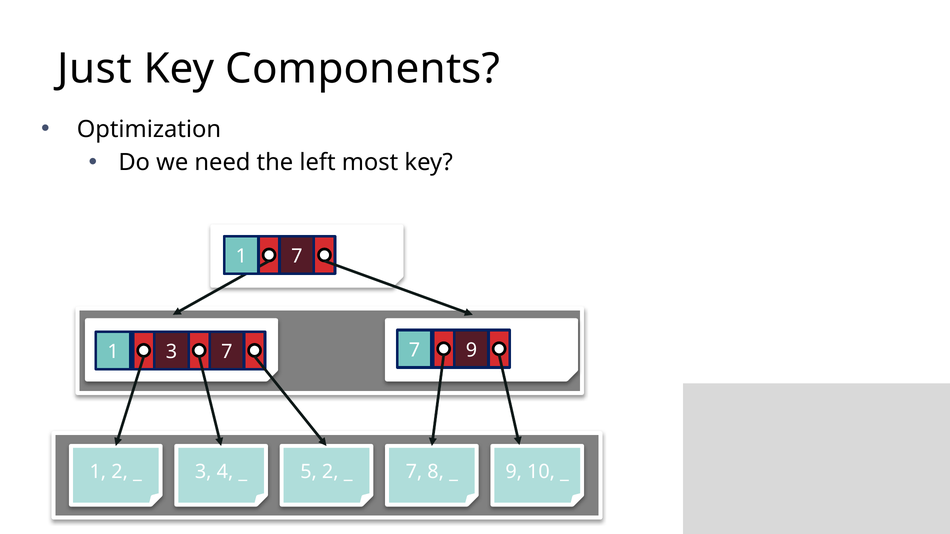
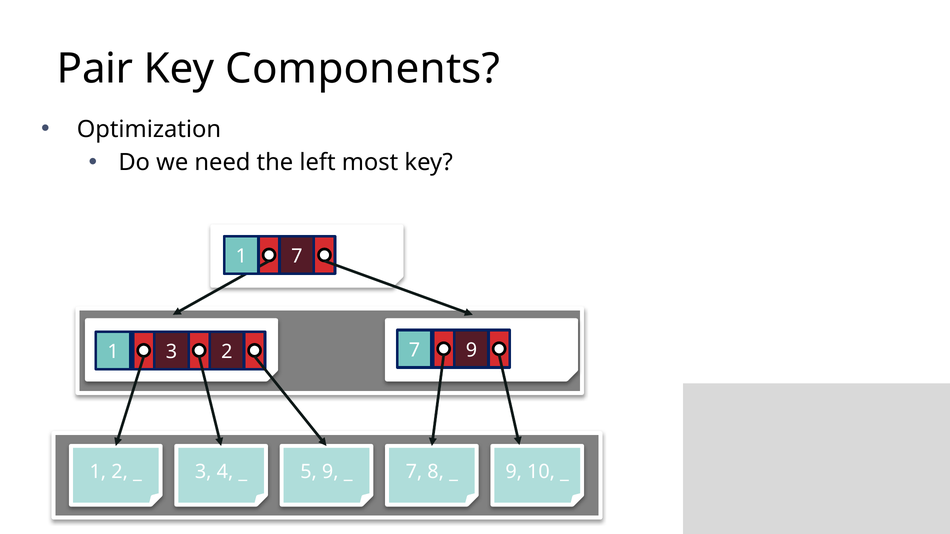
Just: Just -> Pair (95, 69)
3 7: 7 -> 2 (227, 352)
5 2: 2 -> 9 (330, 472)
